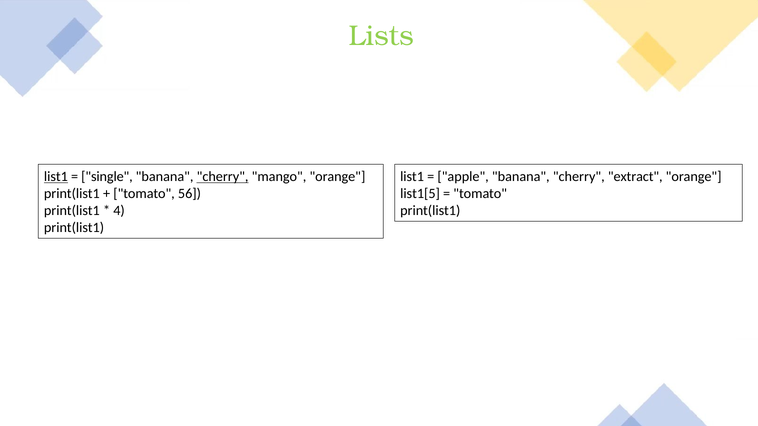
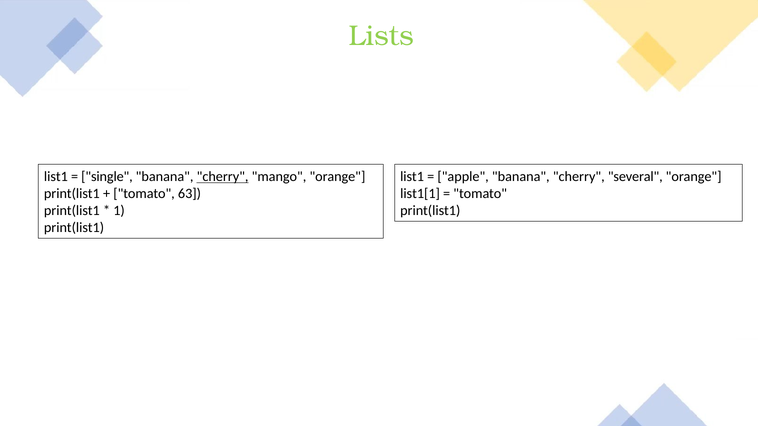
list1 underline: present -> none (56, 177)
extract: extract -> several (635, 177)
56: 56 -> 63 (189, 194)
list1[5: list1[5 -> list1[1 (420, 194)
4: 4 -> 1 (119, 211)
